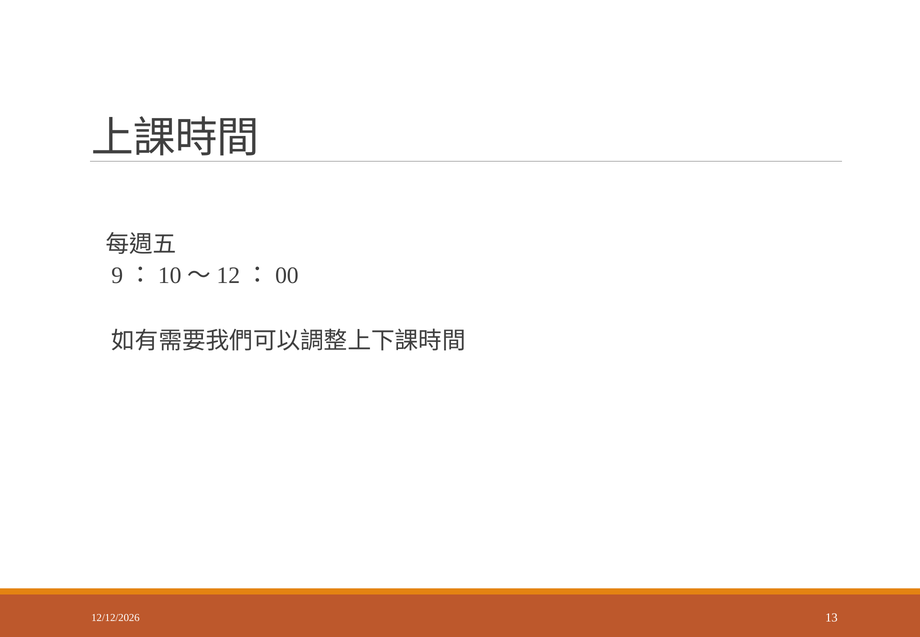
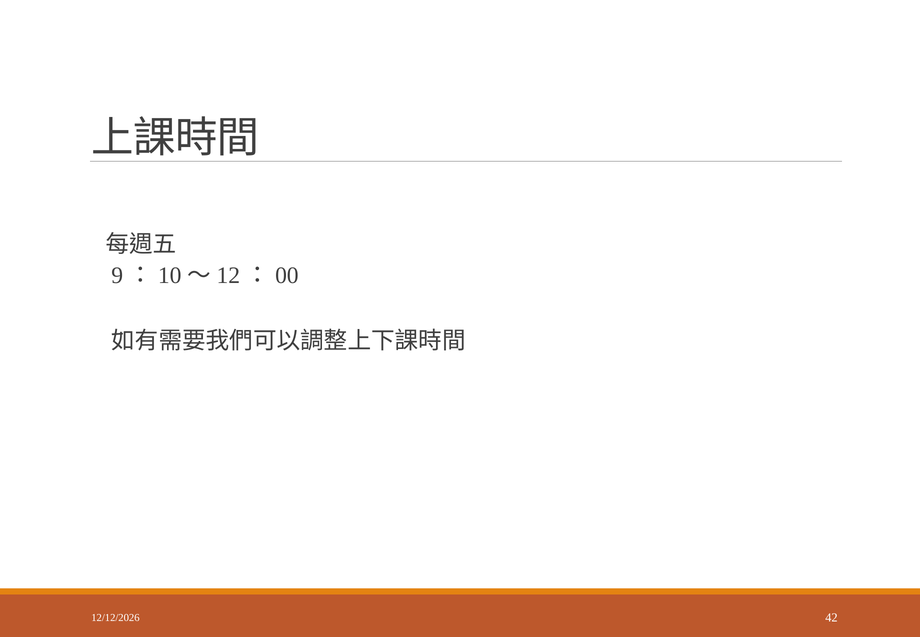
13: 13 -> 42 (831, 618)
